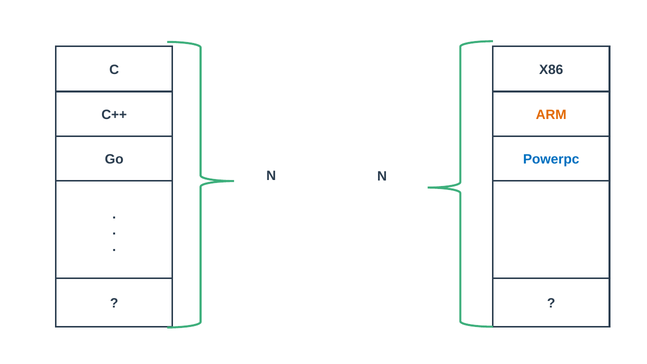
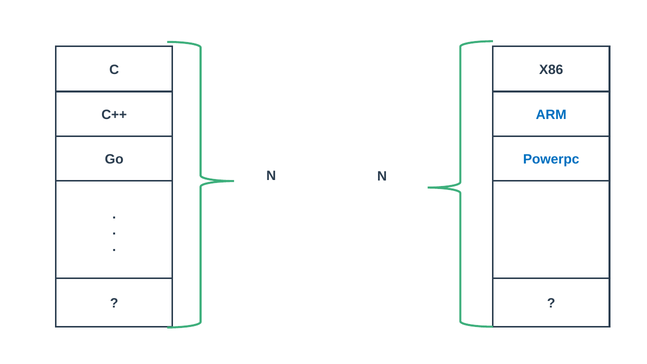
ARM colour: orange -> blue (551, 115)
